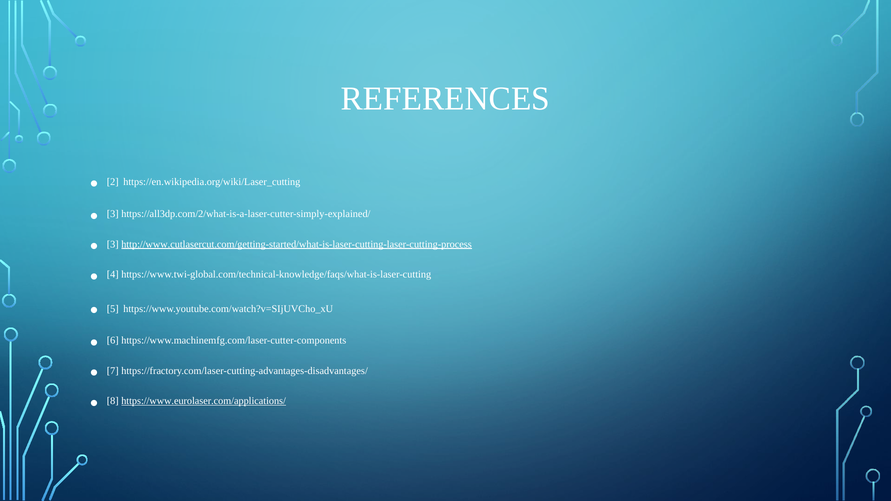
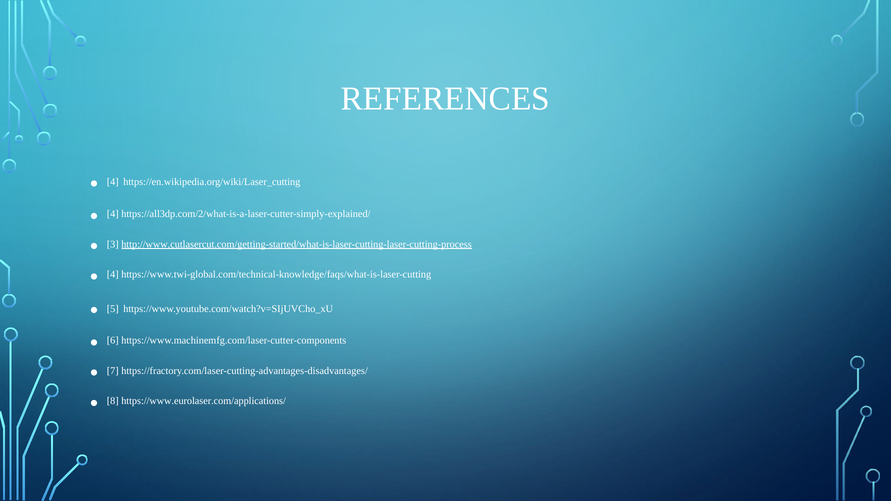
2: 2 -> 4 (113, 182)
3: 3 -> 4 (113, 214)
https://www.eurolaser.com/applications/ underline: present -> none (204, 401)
